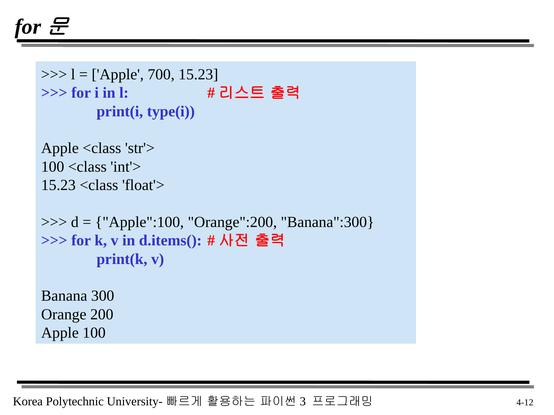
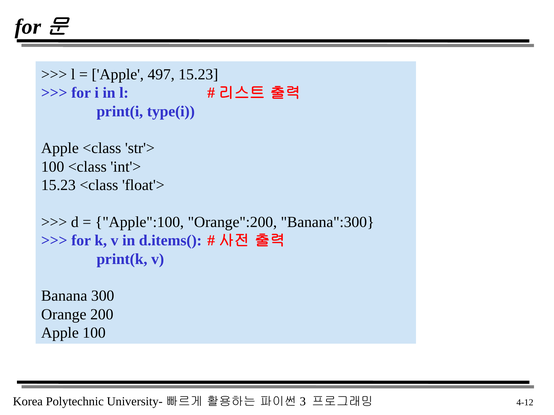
700: 700 -> 497 (161, 75)
